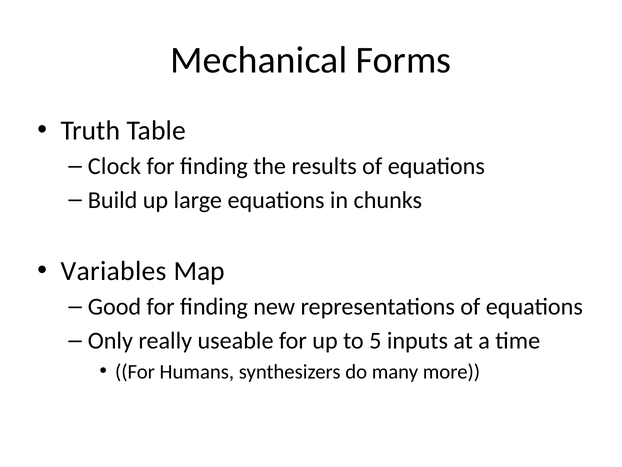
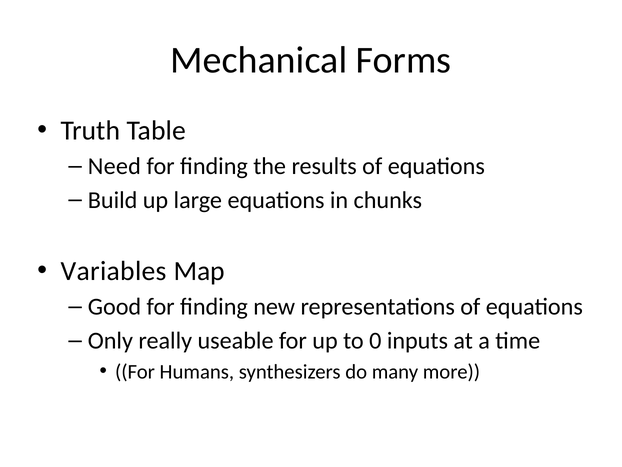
Clock: Clock -> Need (114, 166)
5: 5 -> 0 (375, 340)
